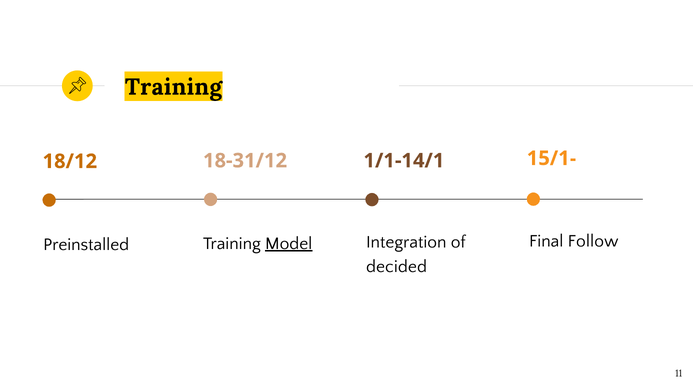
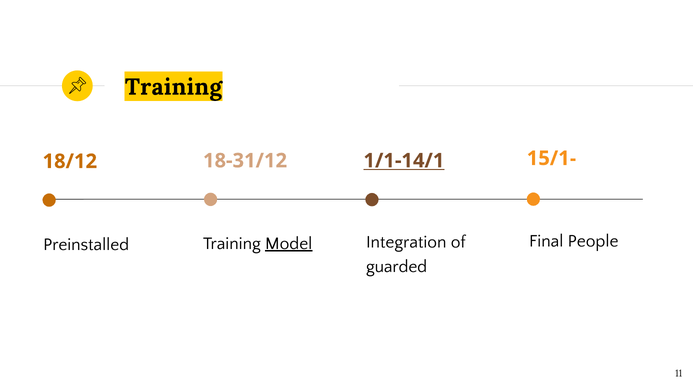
1/1-14/1 underline: none -> present (404, 161)
Follow: Follow -> People (593, 241)
decided: decided -> guarded (397, 266)
